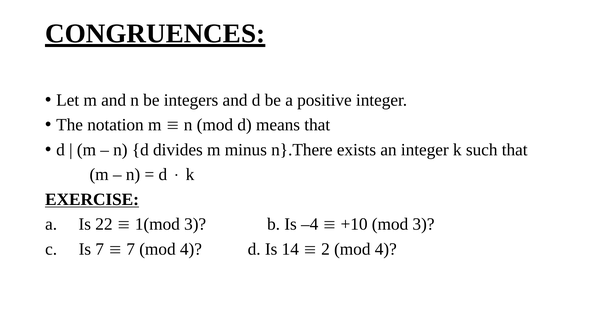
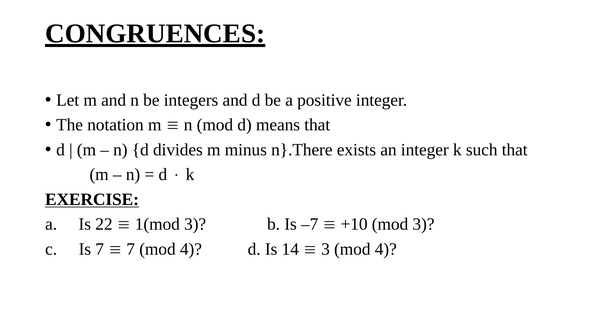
–4: –4 -> –7 (310, 224)
º 2: 2 -> 3 (326, 249)
